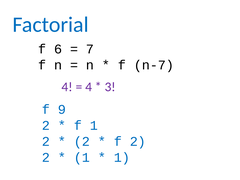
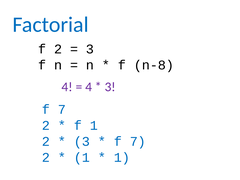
f 6: 6 -> 2 (58, 49)
7: 7 -> 3 (90, 49)
n-7: n-7 -> n-8 (154, 65)
9: 9 -> 7 (62, 110)
2: 2 -> 3 (82, 142)
2: 2 -> 7 (138, 142)
